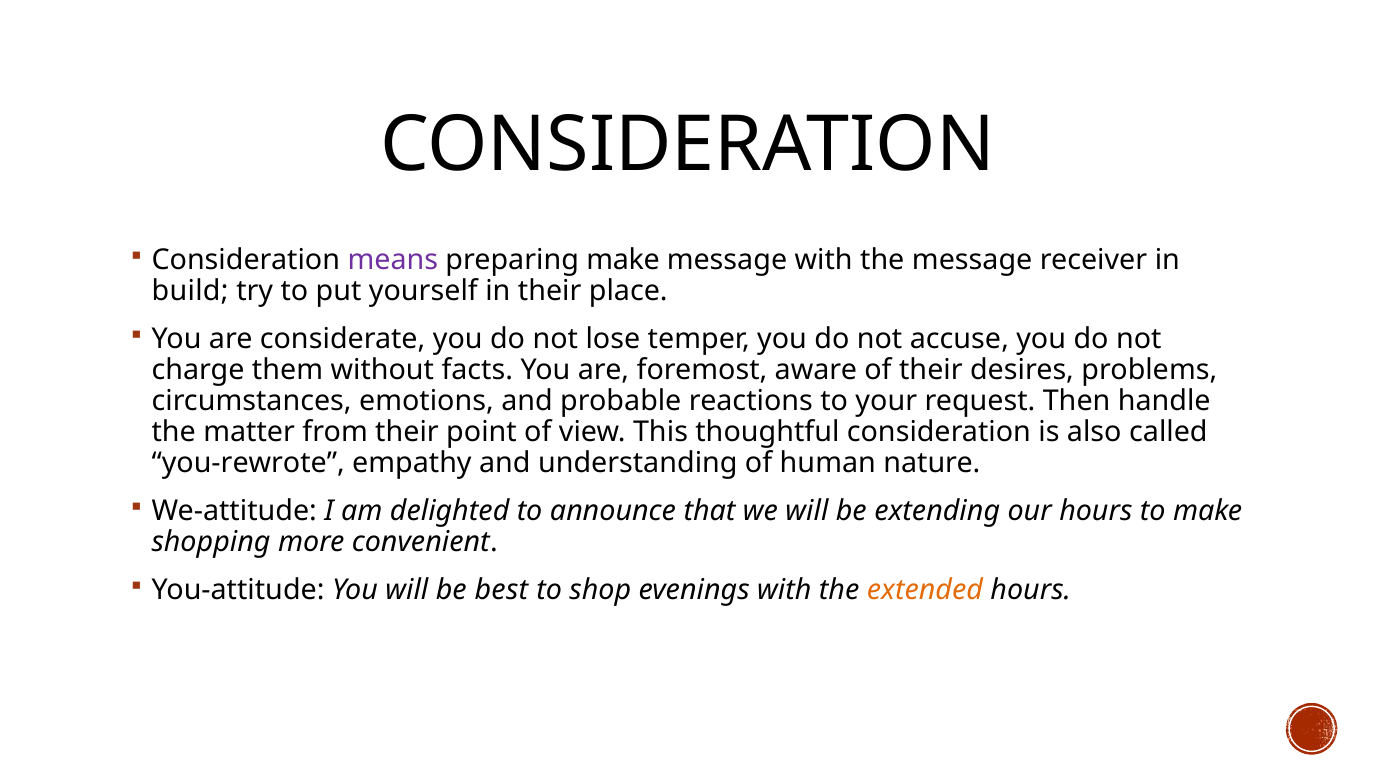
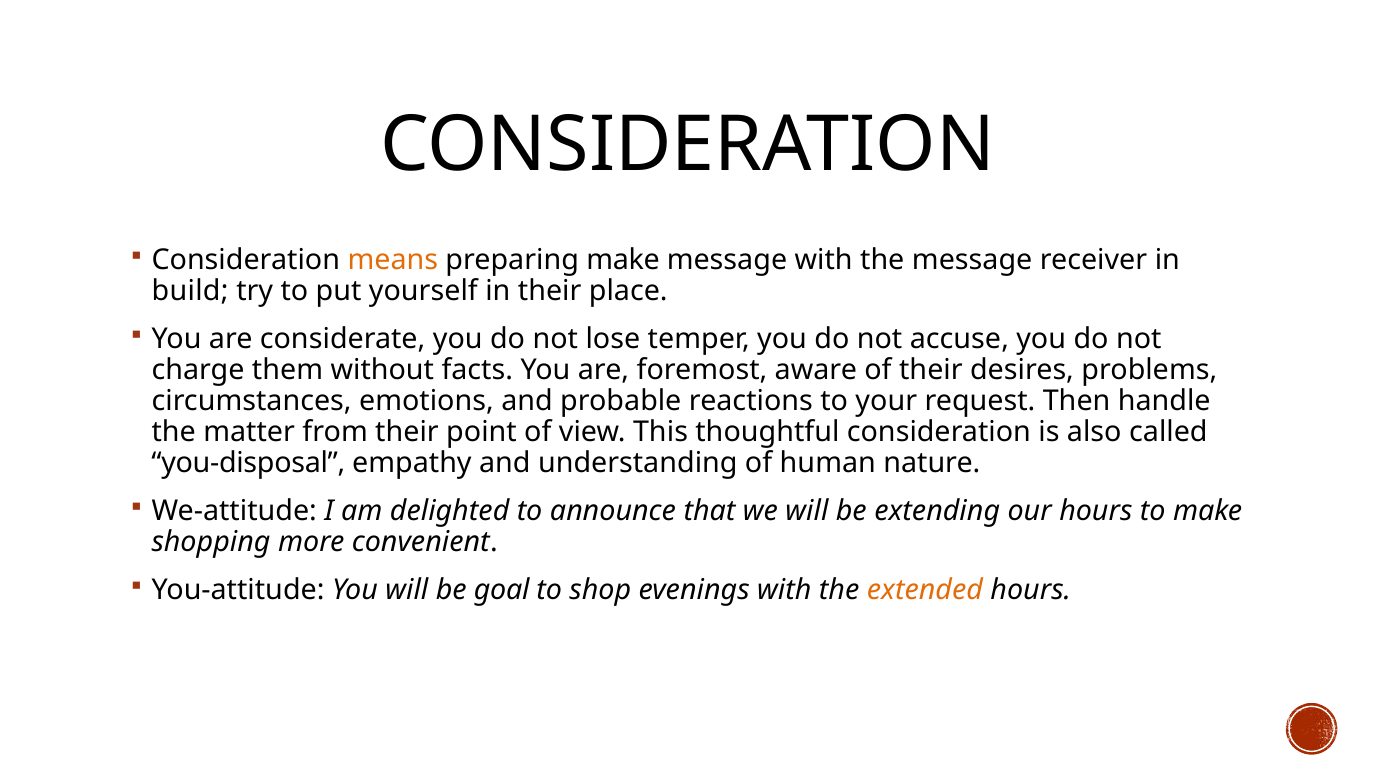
means colour: purple -> orange (393, 260)
you-rewrote: you-rewrote -> you-disposal (248, 463)
best: best -> goal (502, 590)
